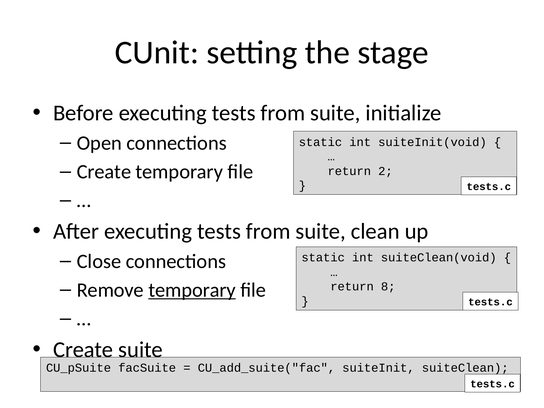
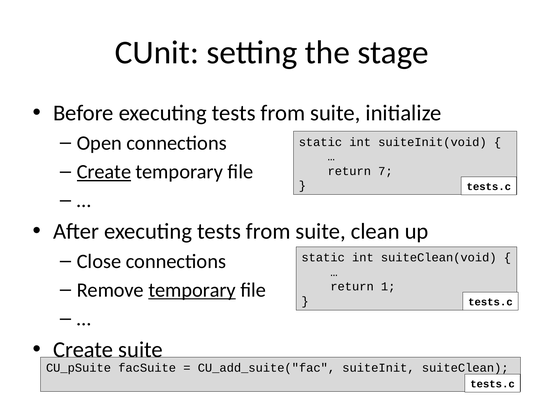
Create underline: none -> present (104, 172)
2: 2 -> 7 (385, 171)
8: 8 -> 1 (388, 287)
